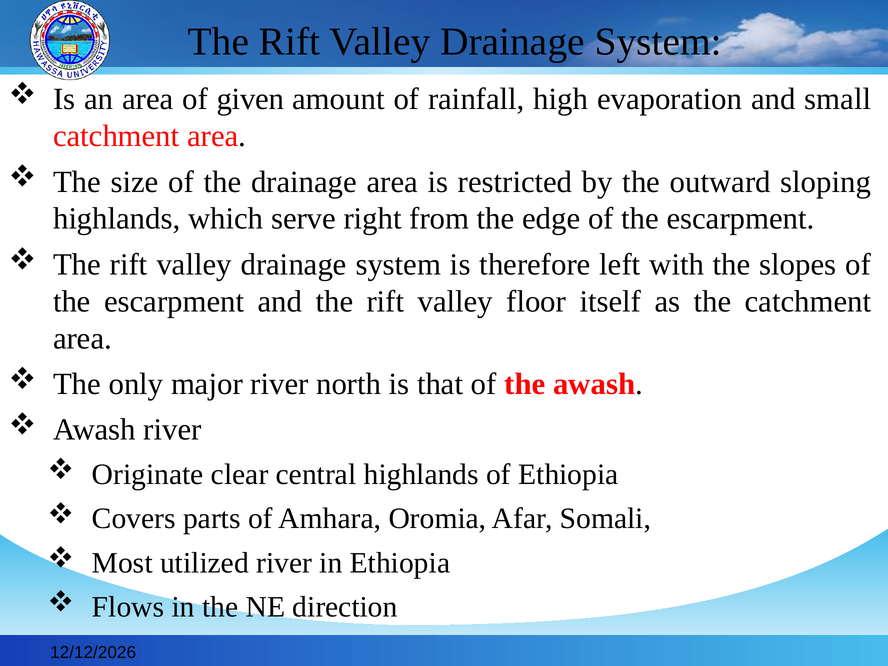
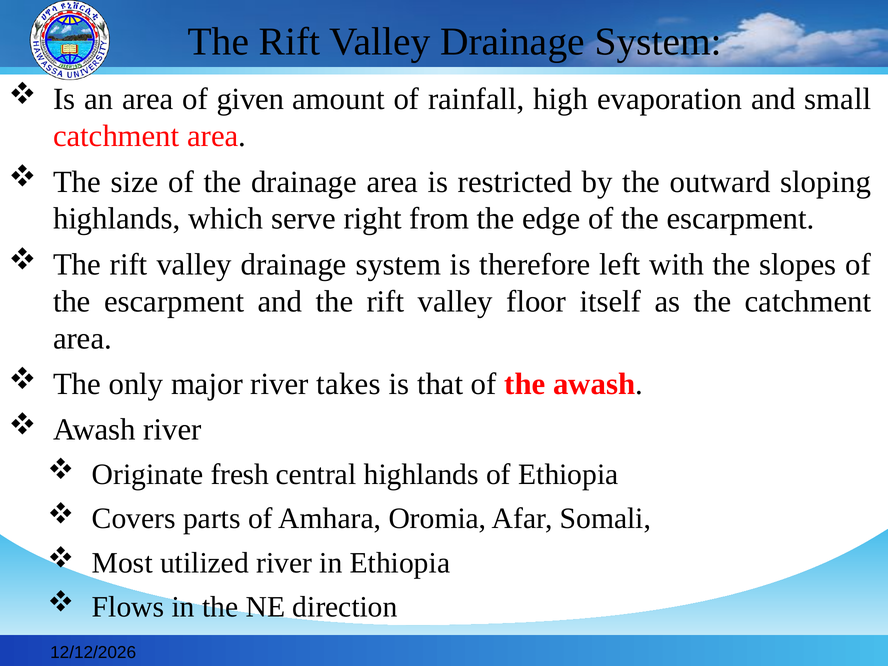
north: north -> takes (349, 384)
clear: clear -> fresh (240, 474)
